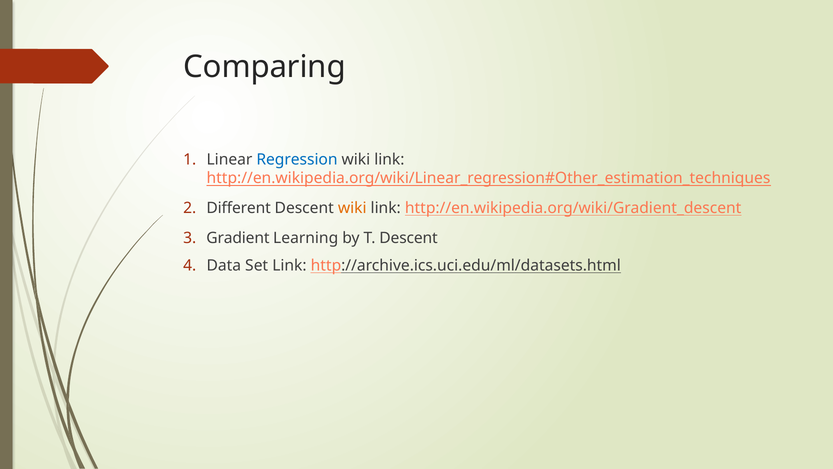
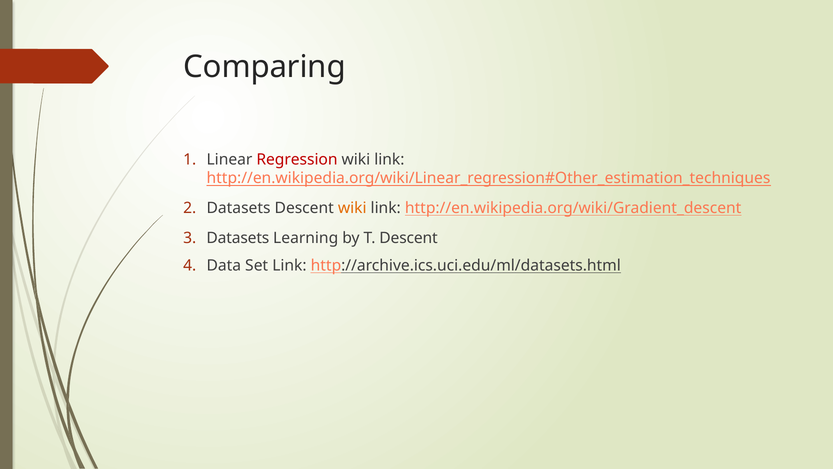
Regression colour: blue -> red (297, 159)
Different: Different -> Datasets (239, 208)
Gradient: Gradient -> Datasets (238, 238)
